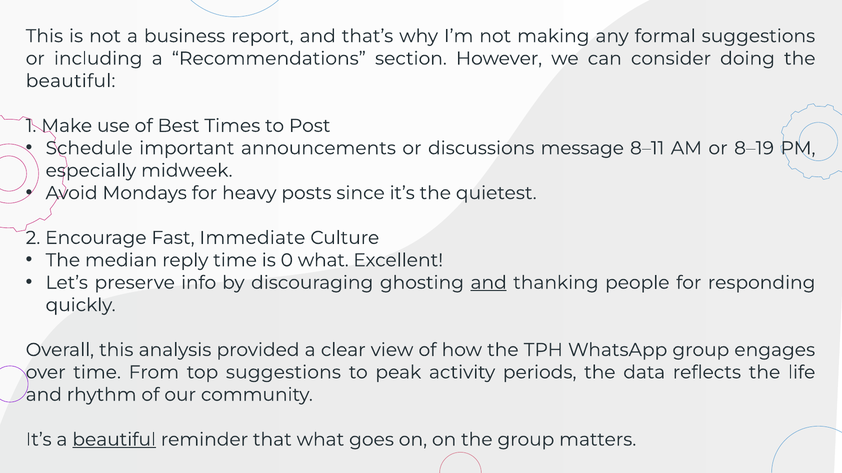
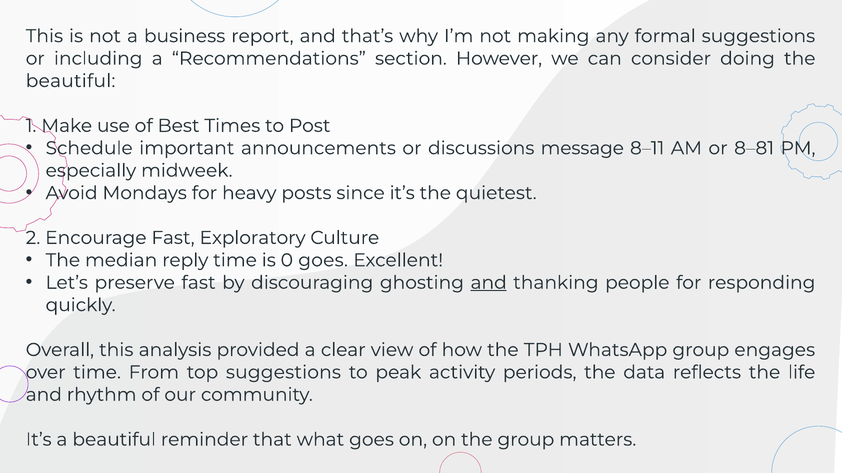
8–19: 8–19 -> 8–81 (754, 148)
Immediate: Immediate -> Exploratory (253, 238)
0 what: what -> goes (323, 261)
preserve info: info -> fast (199, 283)
beautiful underline: present -> none (114, 440)
